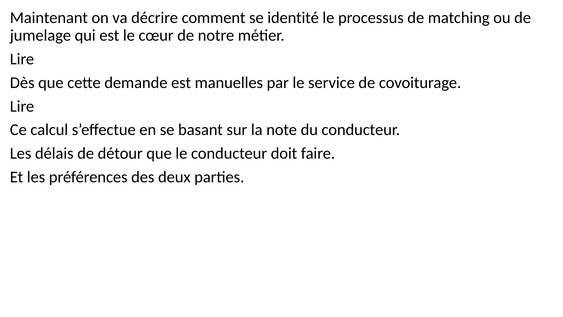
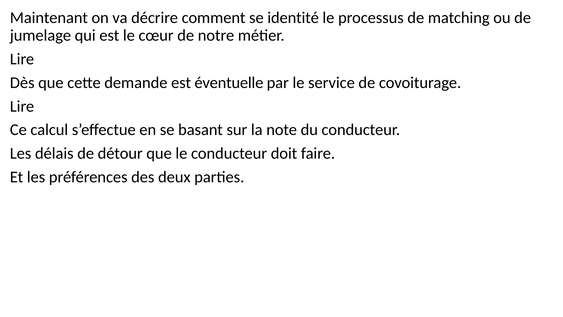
manuelles: manuelles -> éventuelle (229, 83)
